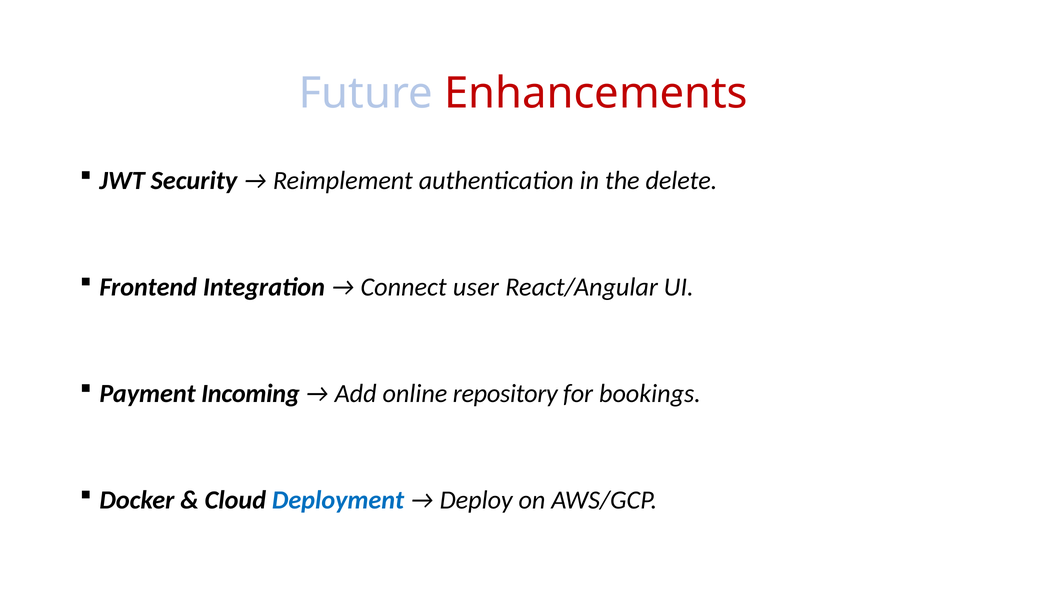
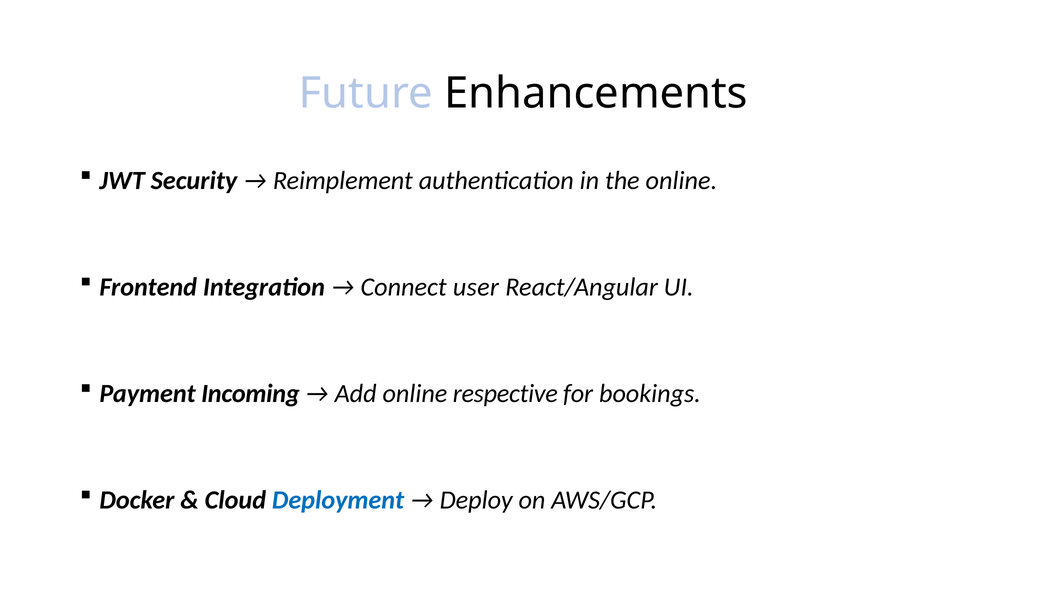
Enhancements colour: red -> black (596, 93)
the delete: delete -> online (681, 180)
repository: repository -> respective (505, 393)
